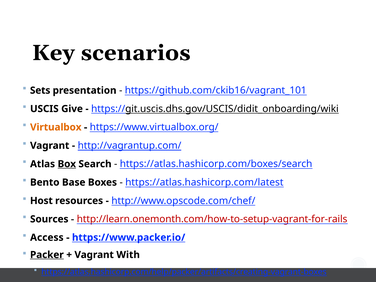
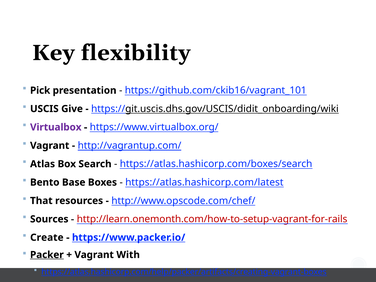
scenarios: scenarios -> flexibility (136, 53)
Sets: Sets -> Pick (40, 90)
Virtualbox colour: orange -> purple (56, 127)
Box underline: present -> none (67, 164)
Host: Host -> That (41, 201)
Access: Access -> Create (47, 238)
